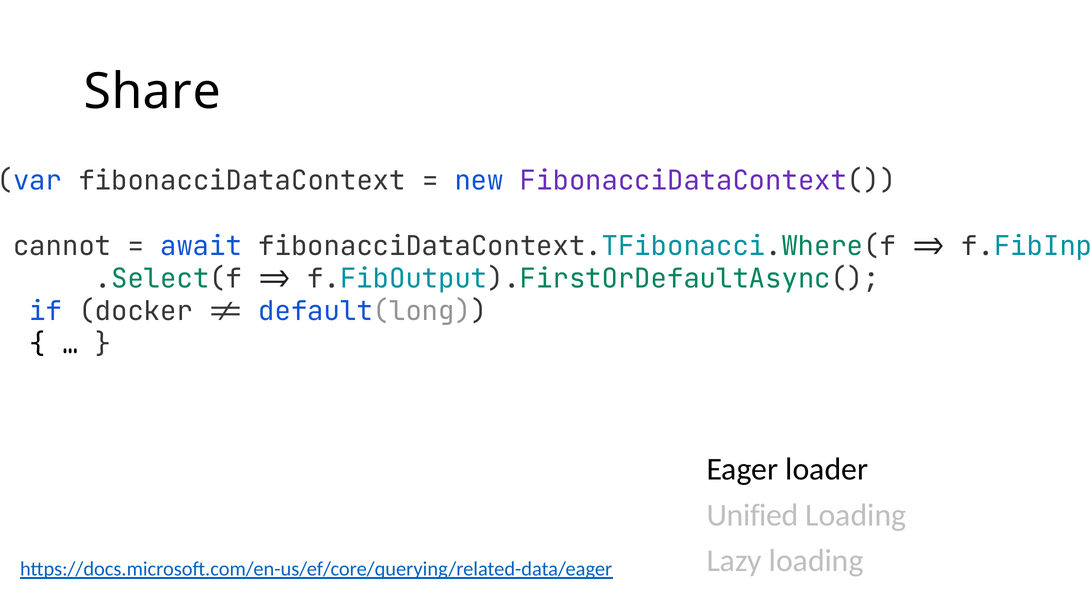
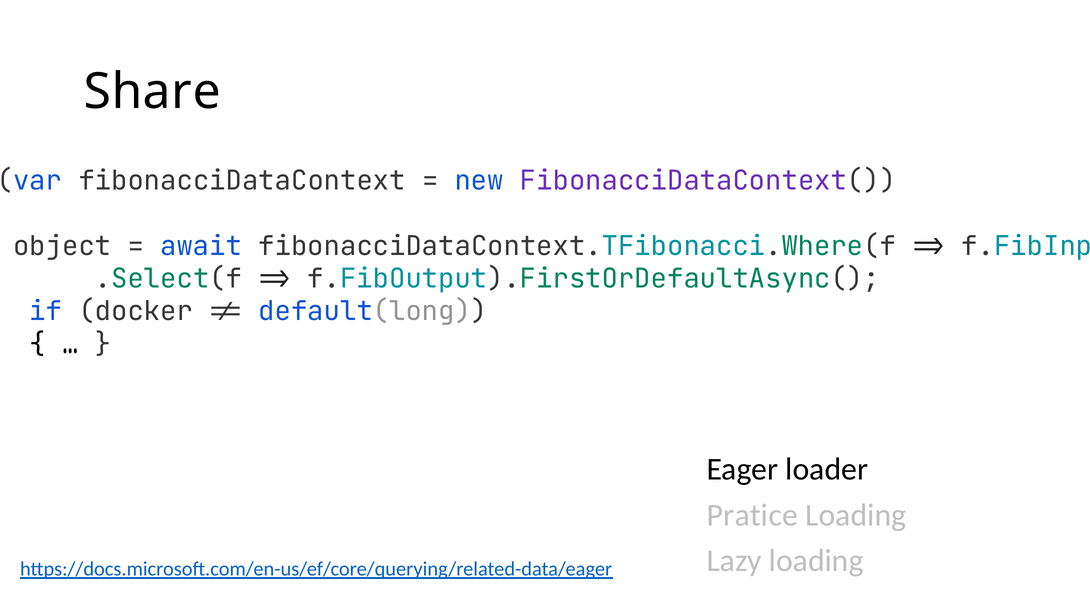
cannot: cannot -> object (62, 246)
Unified: Unified -> Pratice (752, 515)
